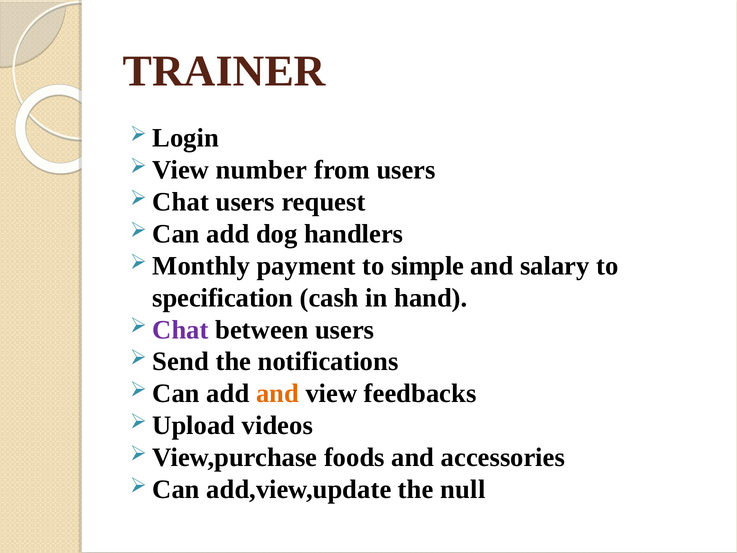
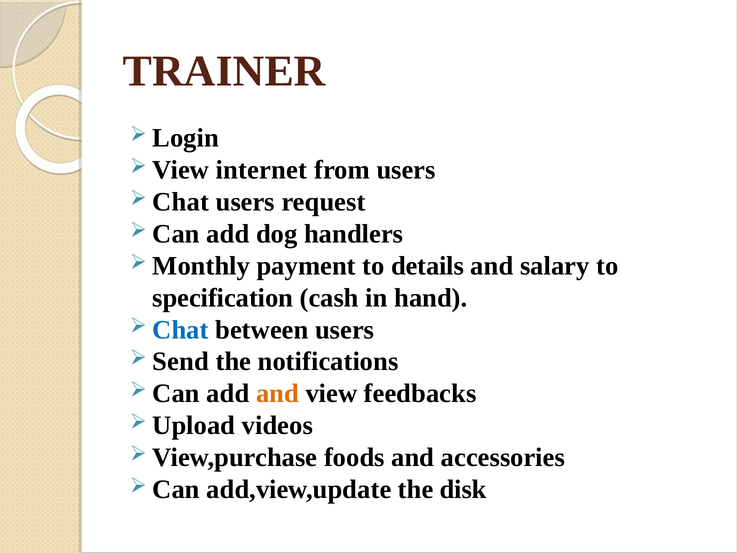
number: number -> internet (262, 170)
simple: simple -> details (428, 266)
Chat colour: purple -> blue (181, 330)
null: null -> disk (463, 489)
